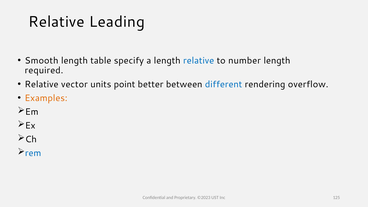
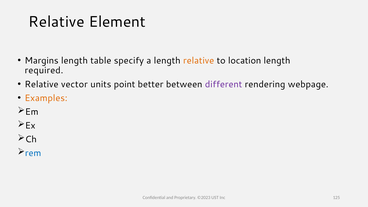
Leading: Leading -> Element (117, 22)
Smooth: Smooth -> Margins (42, 61)
relative colour: blue -> orange (199, 61)
number: number -> location (245, 61)
different colour: blue -> purple (224, 84)
overflow: overflow -> webpage (308, 84)
